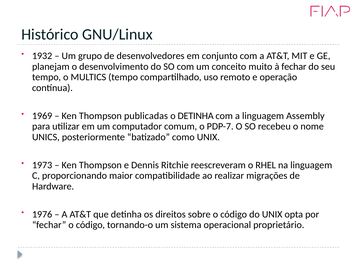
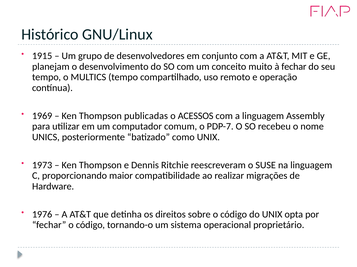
1932: 1932 -> 1915 (42, 56)
o DETINHA: DETINHA -> ACESSOS (196, 116)
RHEL: RHEL -> SUSE (266, 165)
